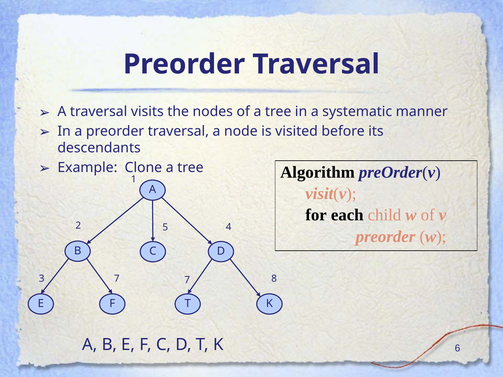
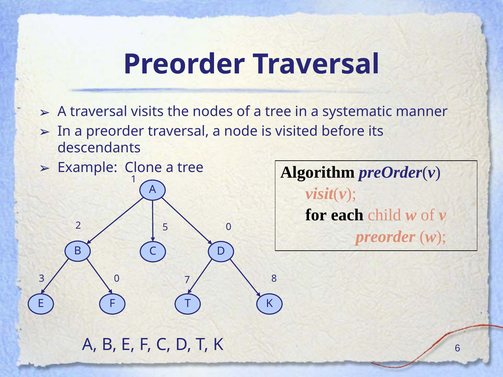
5 4: 4 -> 0 (229, 227)
3 7: 7 -> 0 (117, 279)
